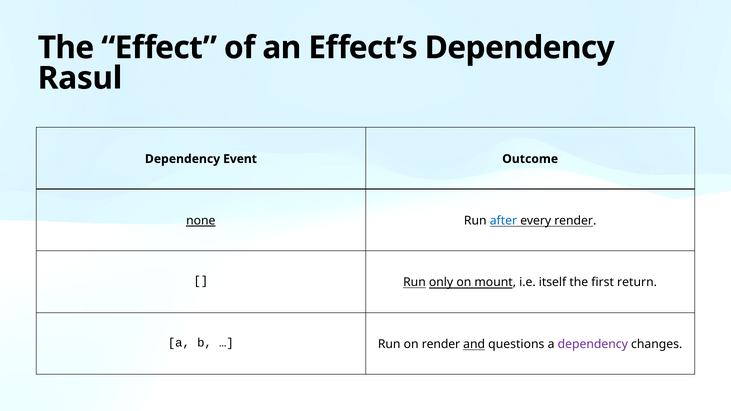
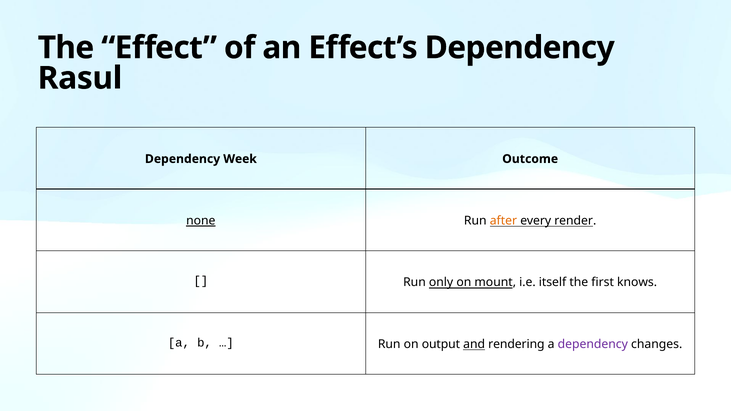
Event: Event -> Week (240, 159)
after colour: blue -> orange (503, 221)
Run underline: present -> none (414, 283)
return: return -> knows (637, 283)
on render: render -> output (441, 344)
questions: questions -> rendering (516, 344)
